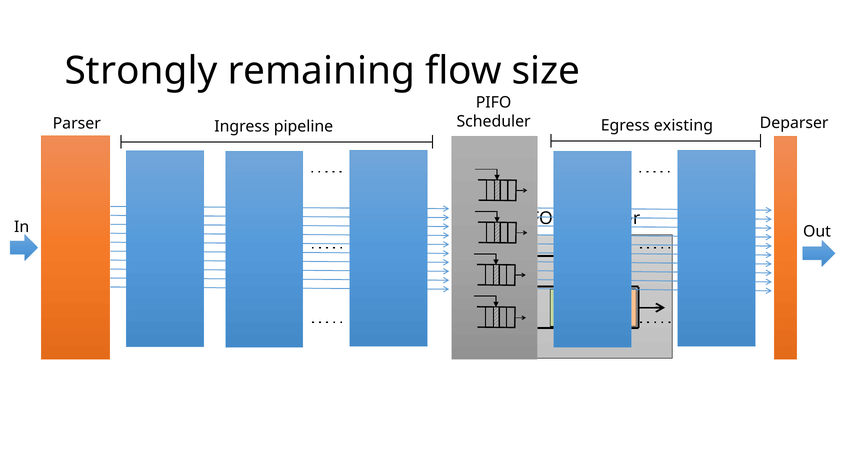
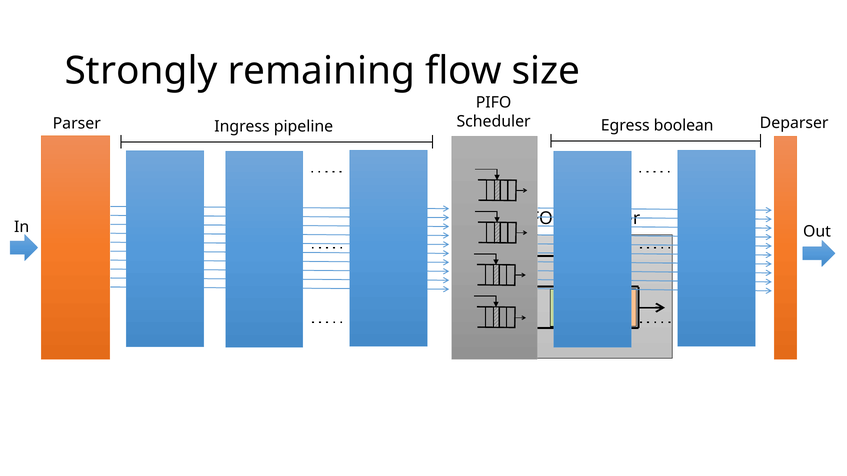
existing: existing -> boolean (684, 126)
